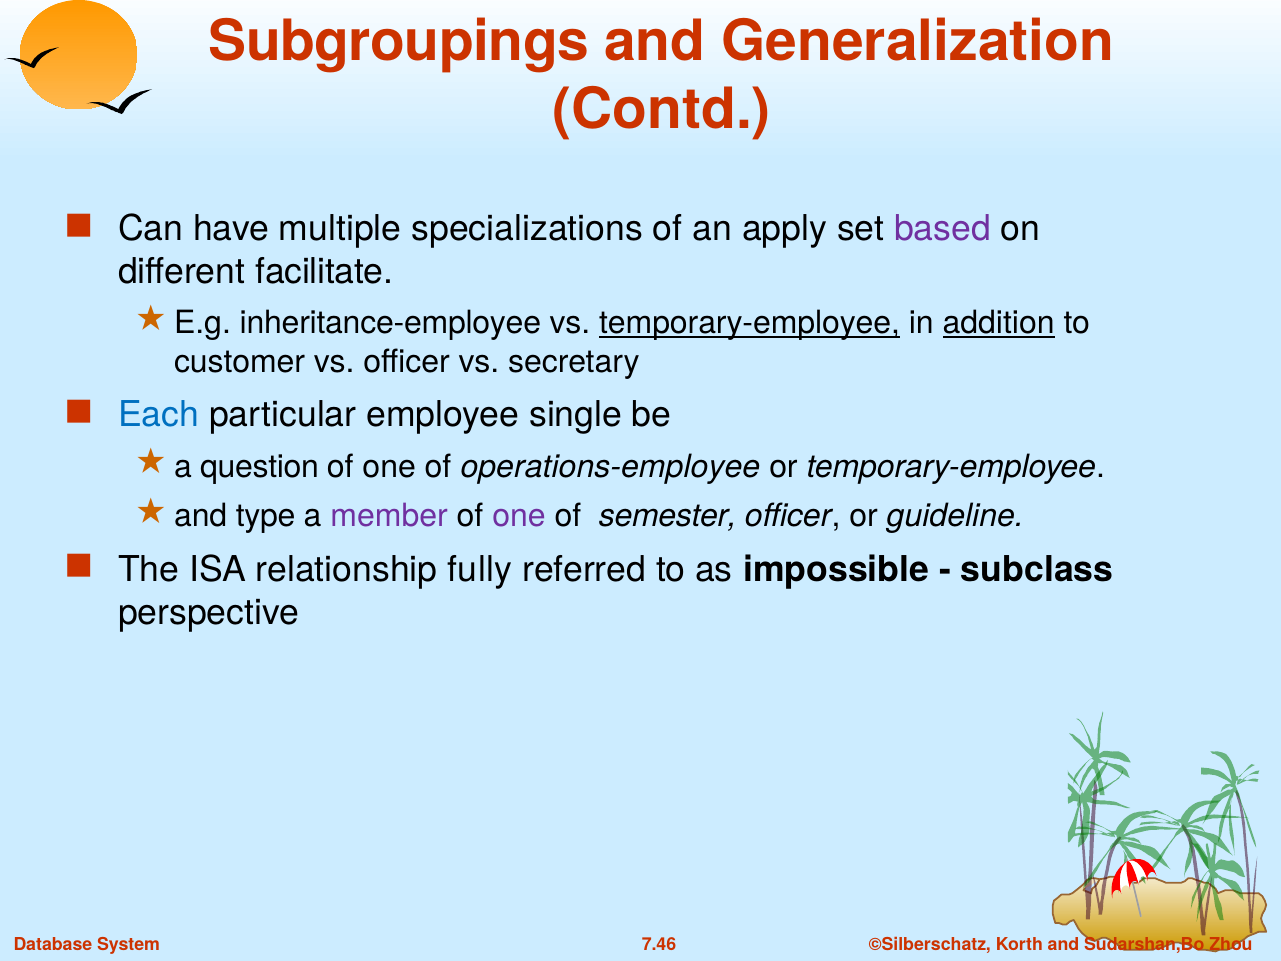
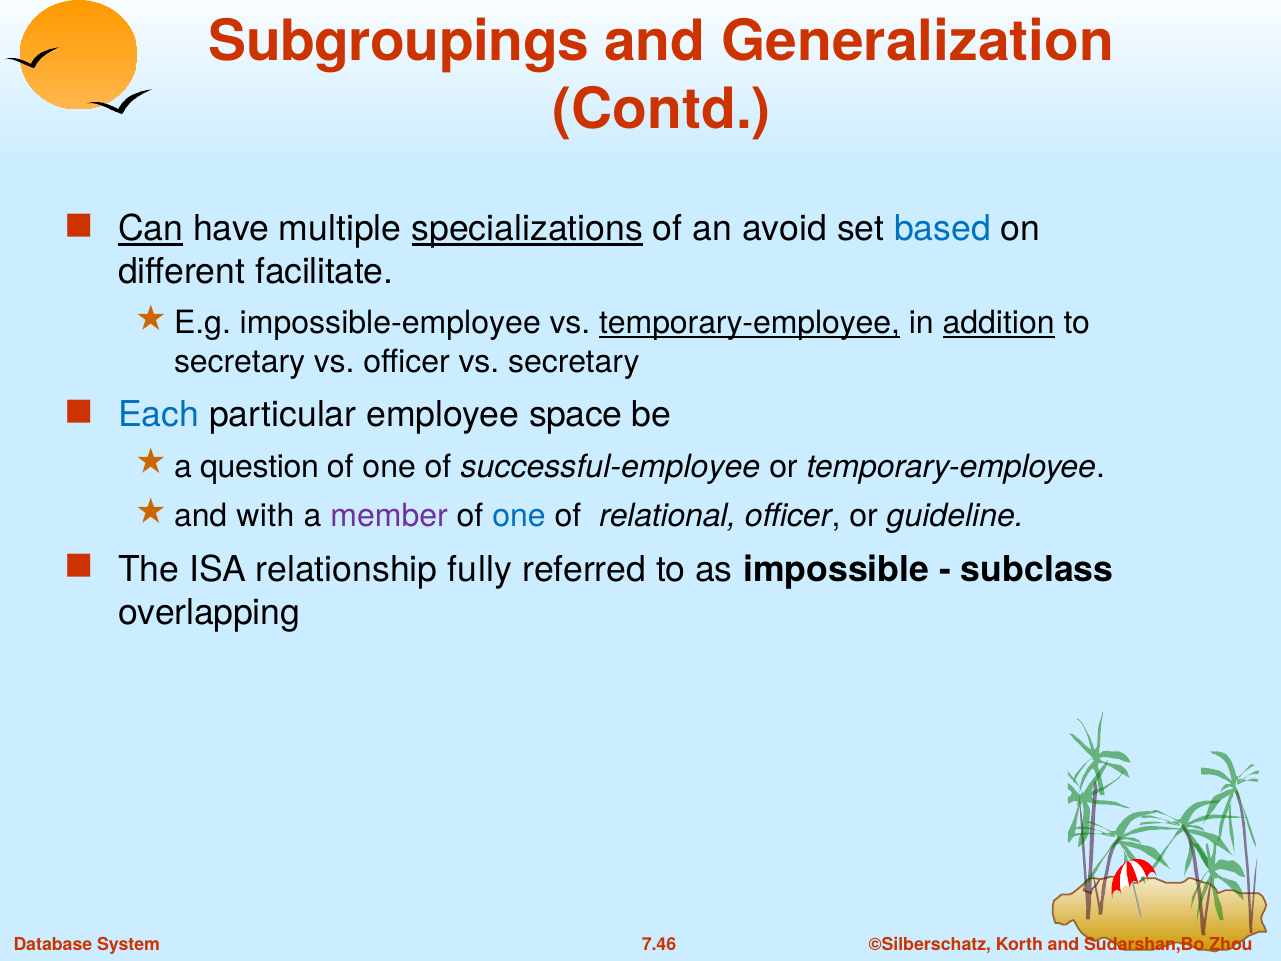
Can underline: none -> present (151, 229)
specializations underline: none -> present (527, 229)
apply: apply -> avoid (785, 229)
based colour: purple -> blue (943, 229)
inheritance-employee: inheritance-employee -> impossible-employee (390, 323)
customer: customer -> secretary (240, 362)
single: single -> space (576, 415)
operations-employee: operations-employee -> successful-employee (610, 467)
type: type -> with (265, 516)
one colour: purple -> blue (519, 516)
semester: semester -> relational (668, 516)
perspective: perspective -> overlapping (209, 612)
